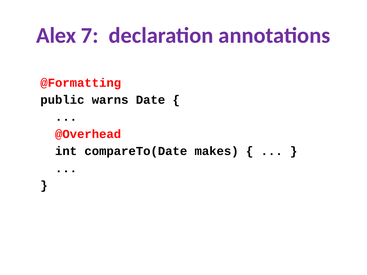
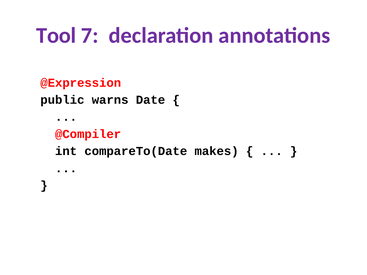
Alex: Alex -> Tool (56, 36)
@Formatting: @Formatting -> @Expression (81, 83)
@Overhead: @Overhead -> @Compiler (88, 134)
